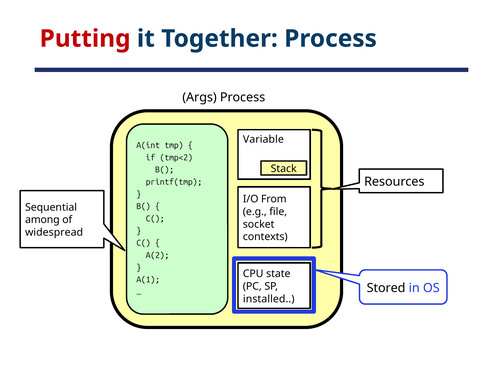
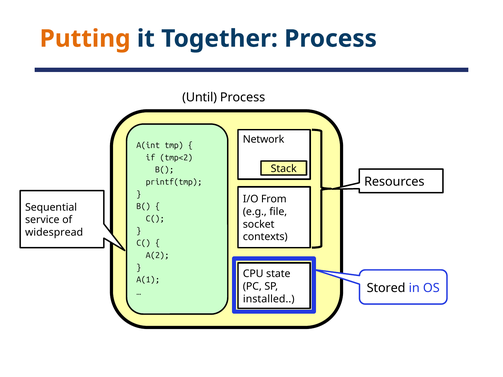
Putting colour: red -> orange (85, 39)
Args: Args -> Until (200, 97)
Variable: Variable -> Network (264, 139)
among: among -> service (42, 220)
